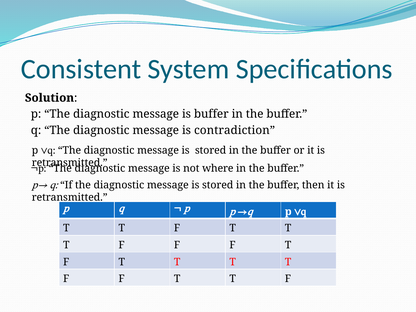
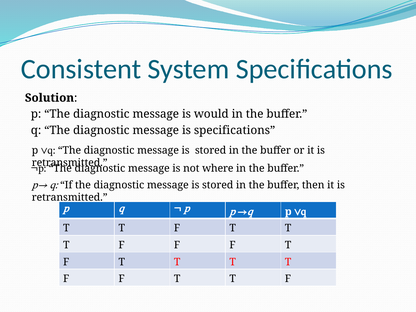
is buffer: buffer -> would (211, 114)
is contradiction: contradiction -> specifications (235, 130)
